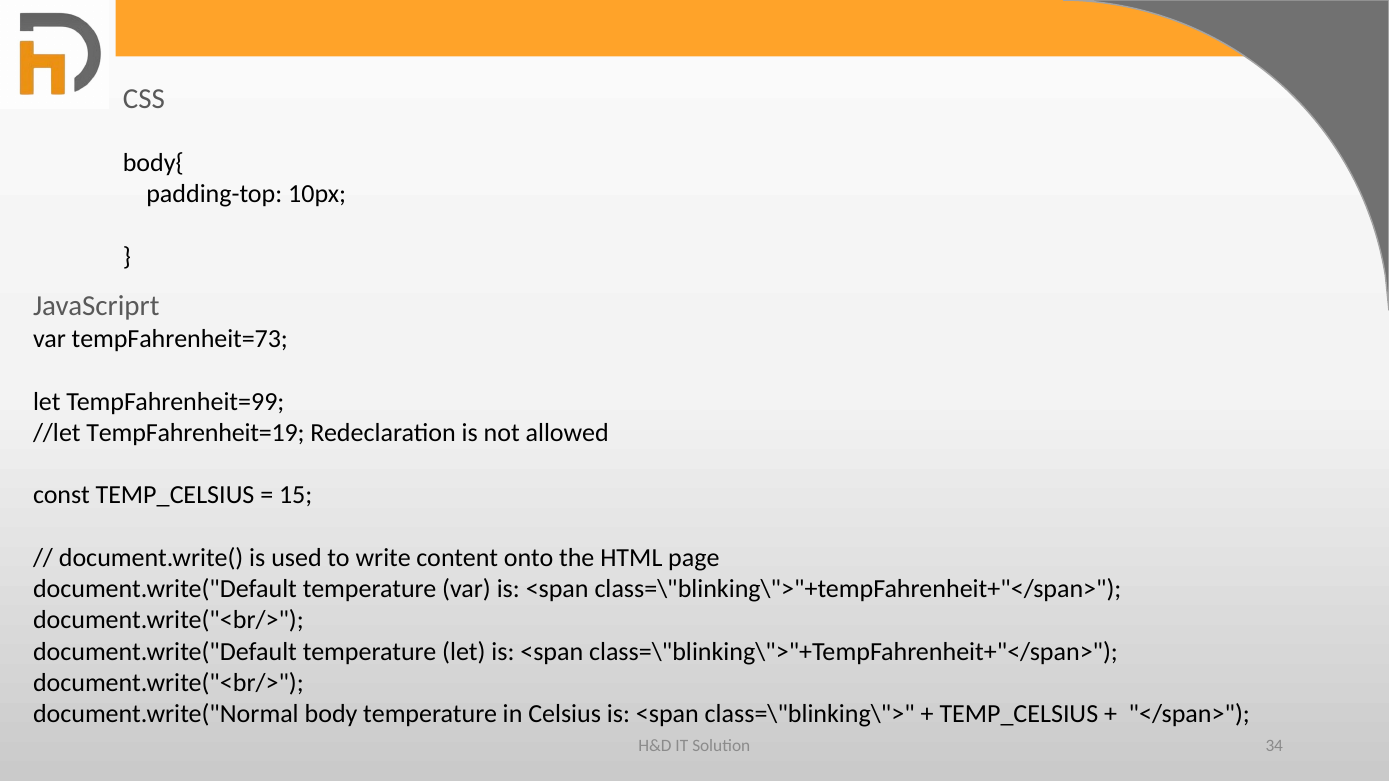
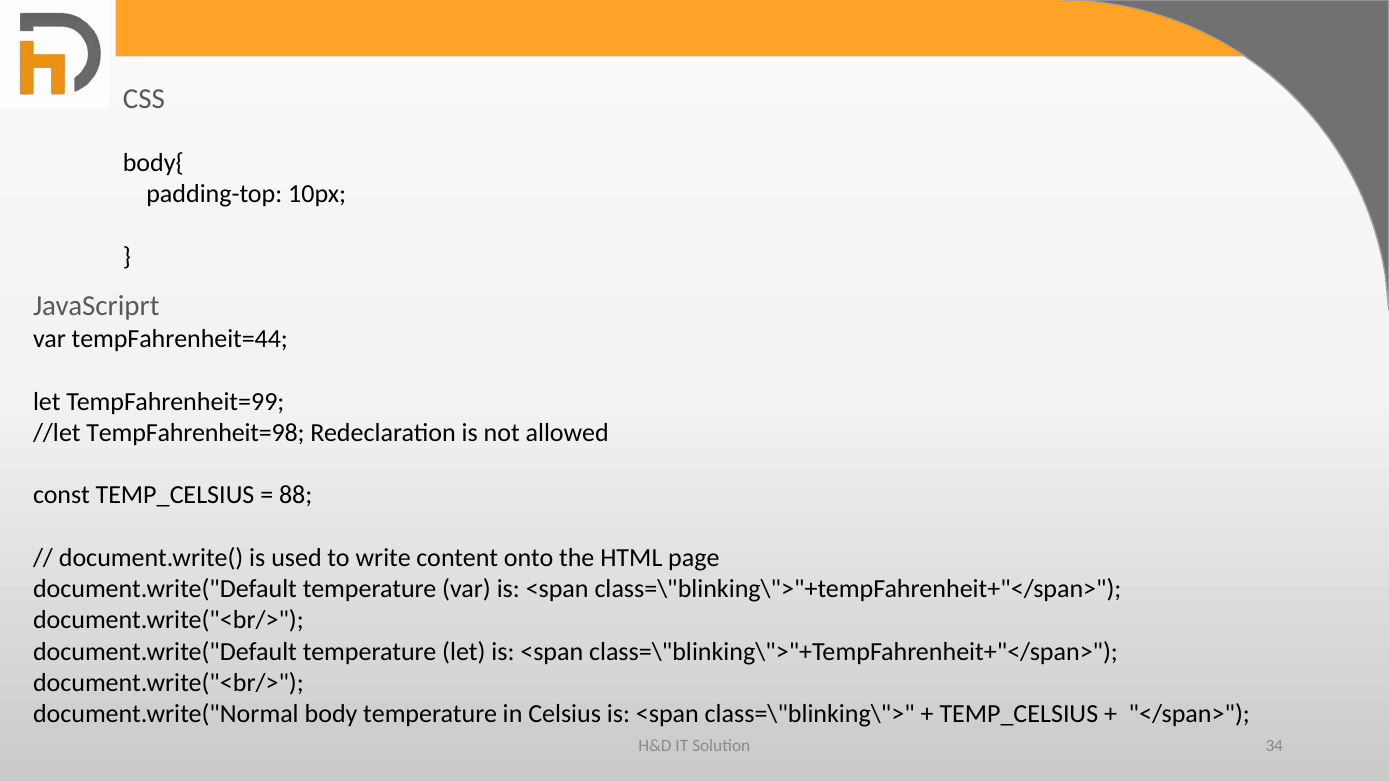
tempFahrenheit=73: tempFahrenheit=73 -> tempFahrenheit=44 (180, 339)
TempFahrenheit=19: TempFahrenheit=19 -> TempFahrenheit=98 (196, 433)
15: 15 -> 88 (296, 495)
